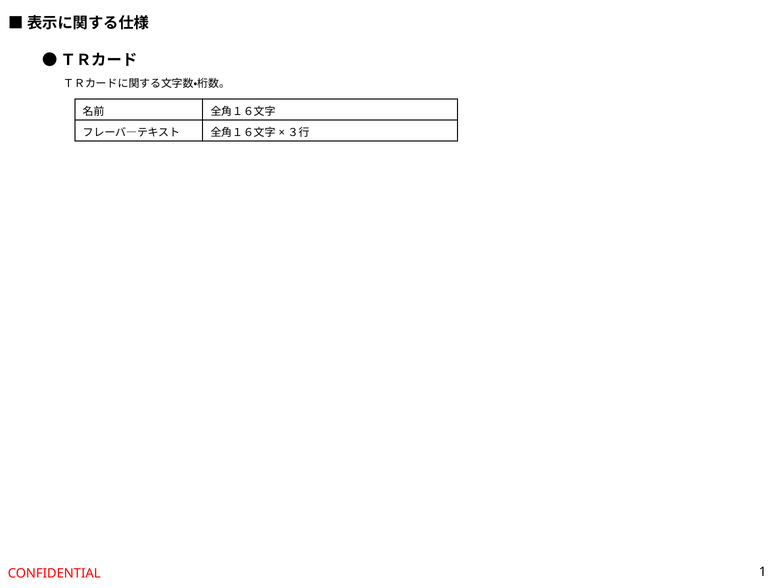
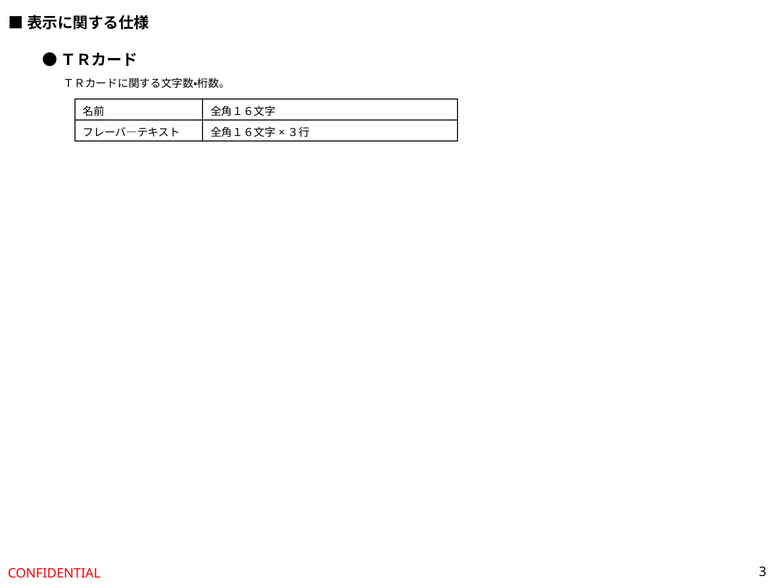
1: 1 -> 3 (763, 572)
